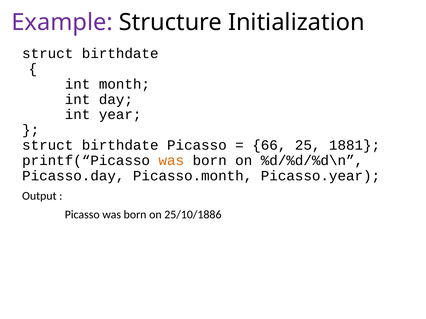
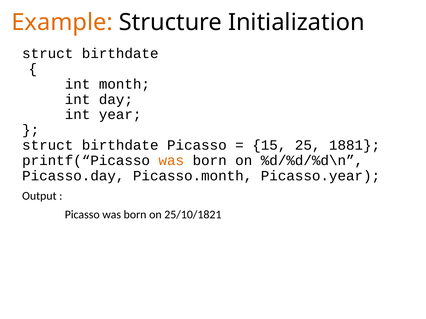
Example colour: purple -> orange (62, 22)
66: 66 -> 15 (269, 145)
25/10/1886: 25/10/1886 -> 25/10/1821 (193, 215)
